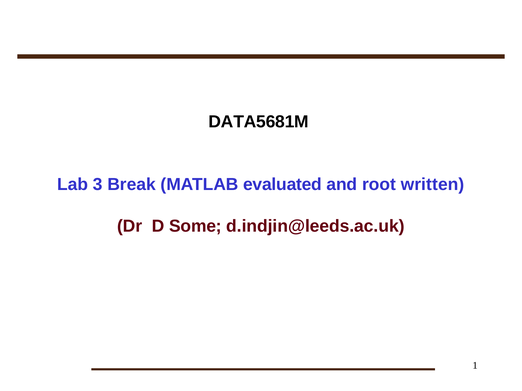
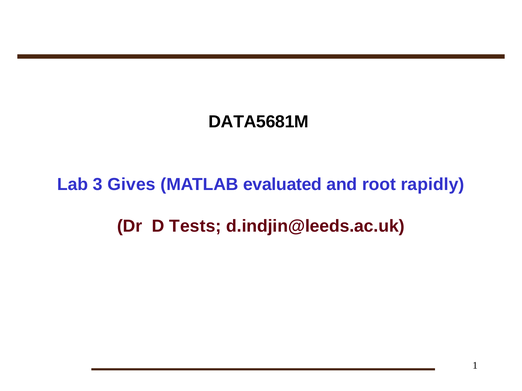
Break: Break -> Gives (132, 185)
written: written -> rapidly (433, 185)
Some: Some -> Tests (195, 226)
